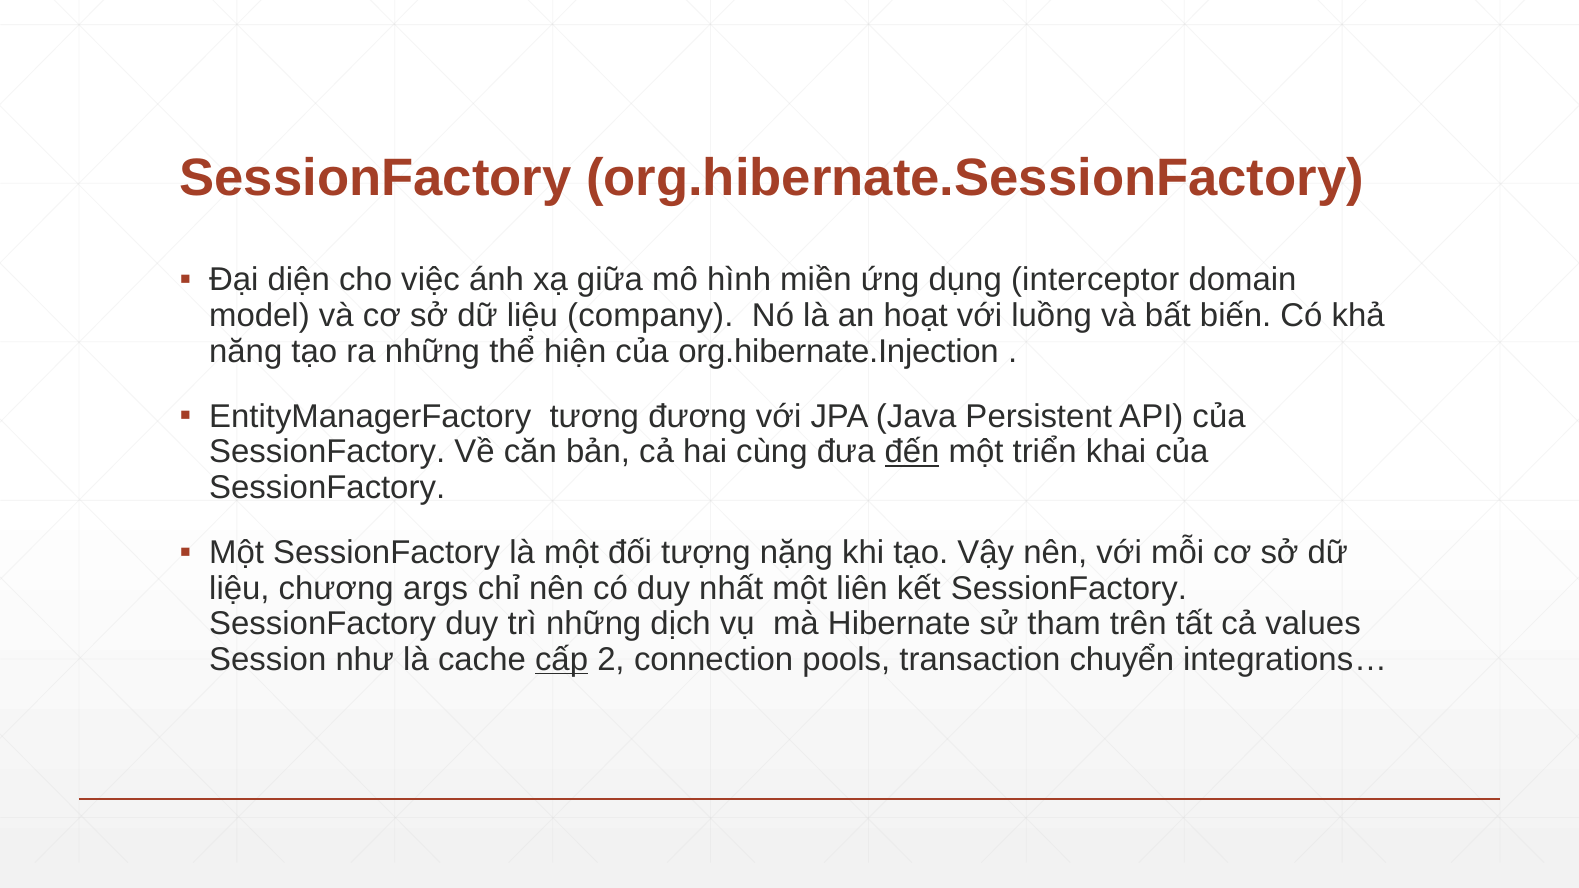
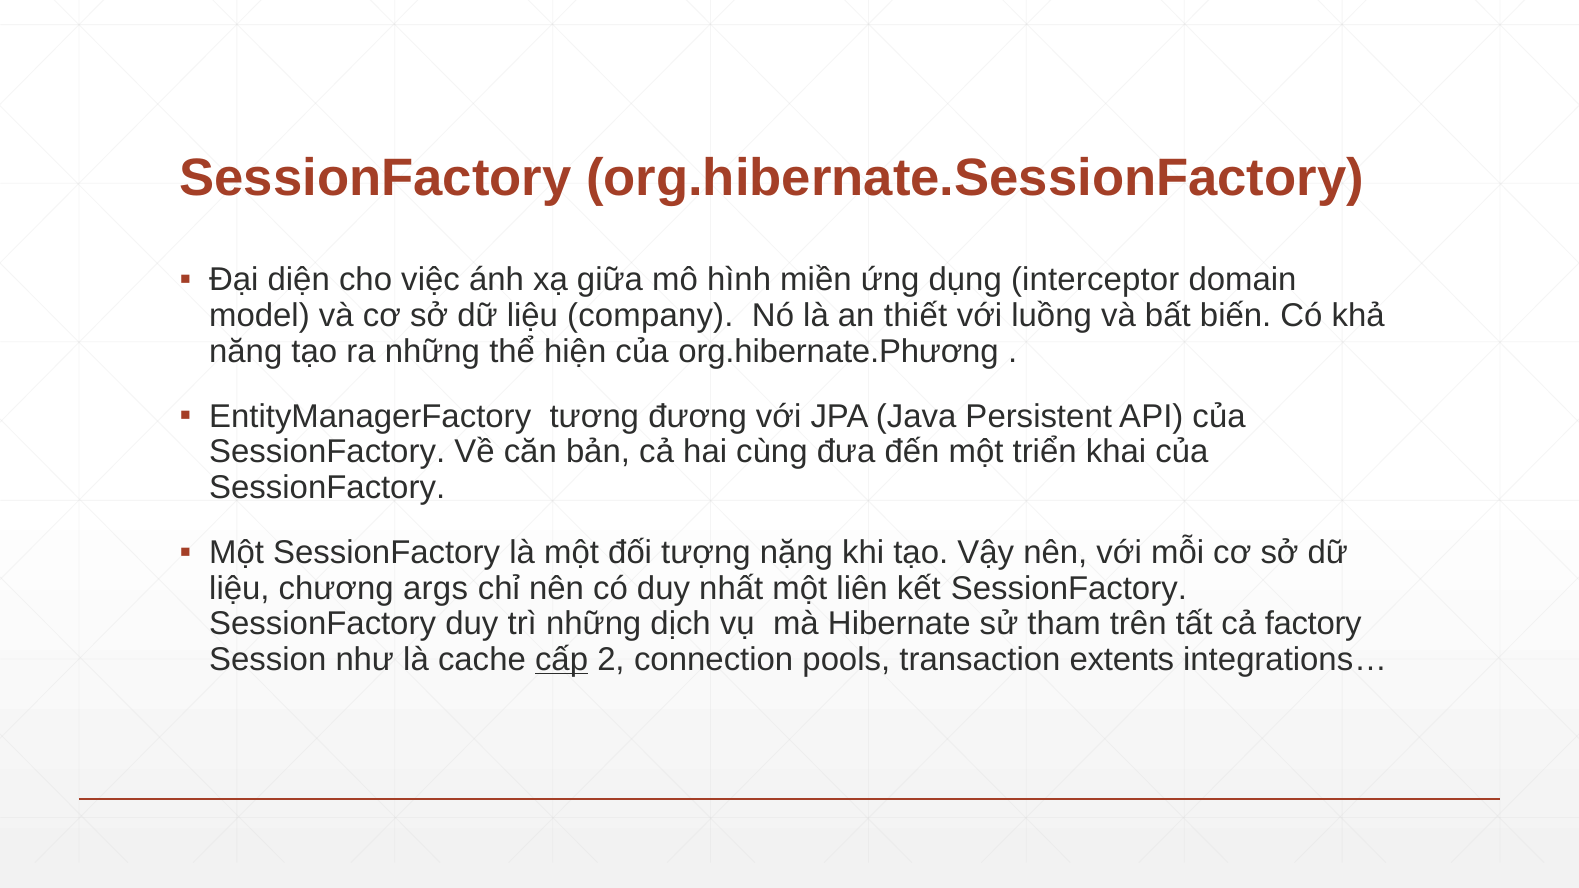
hoạt: hoạt -> thiết (916, 316)
org.hibernate.Injection: org.hibernate.Injection -> org.hibernate.Phương (839, 351)
đến underline: present -> none (912, 452)
values: values -> factory (1313, 624)
chuyển: chuyển -> extents (1122, 659)
